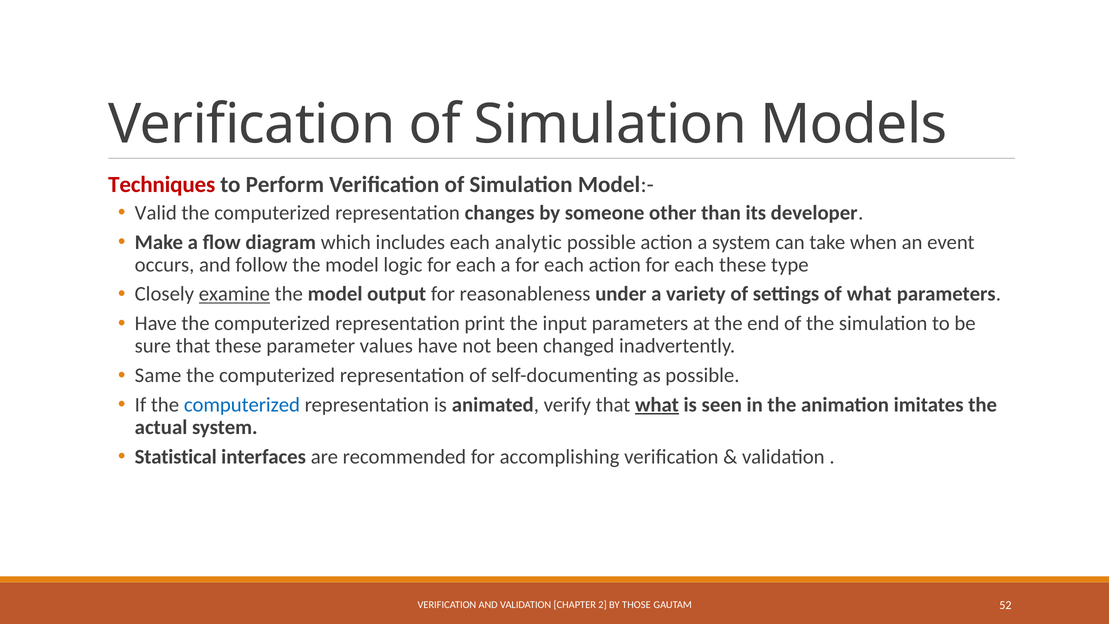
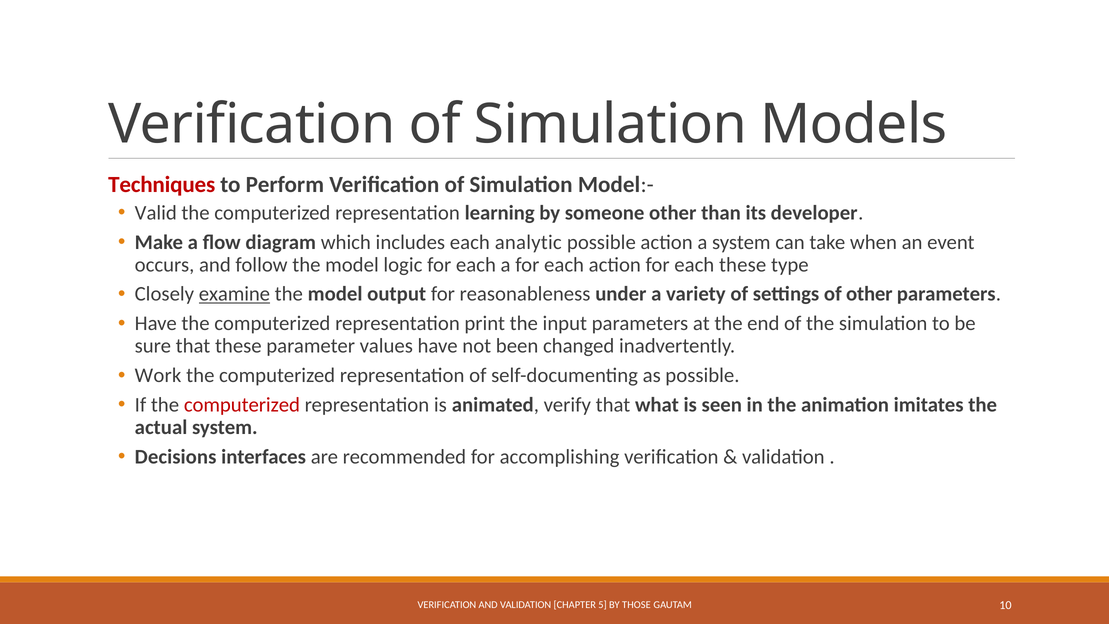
changes: changes -> learning (500, 213)
of what: what -> other (869, 294)
Same: Same -> Work (158, 375)
computerized colour: blue -> red (242, 405)
what underline: present -> none (657, 405)
Statistical: Statistical -> Decisions (176, 457)
2: 2 -> 5 (603, 605)
52: 52 -> 10 (1005, 605)
